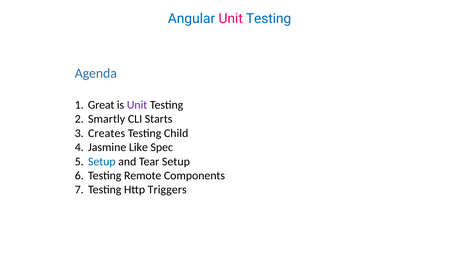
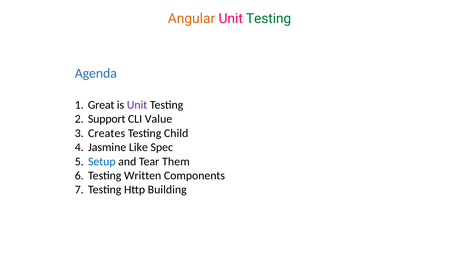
Angular colour: blue -> orange (191, 19)
Testing colour: blue -> green (269, 19)
Smartly: Smartly -> Support (107, 119)
Starts: Starts -> Value (159, 119)
Tear Setup: Setup -> Them (176, 162)
Remote: Remote -> Written (143, 176)
Triggers: Triggers -> Building (167, 190)
